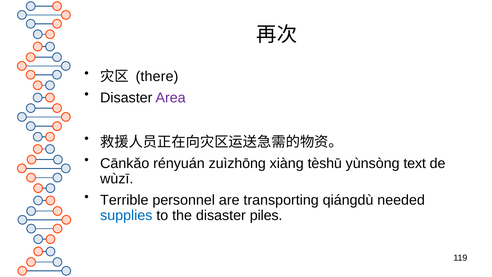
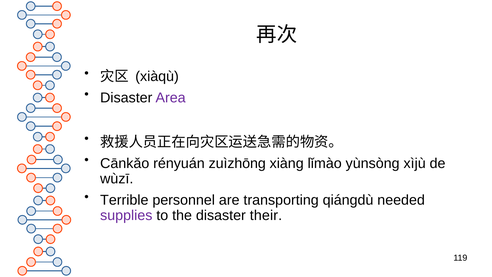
there: there -> xiàqù (157, 76)
tèshū: tèshū -> lǐmào (325, 163)
text: text -> xìjù (415, 163)
supplies colour: blue -> purple (126, 215)
piles: piles -> their (266, 215)
